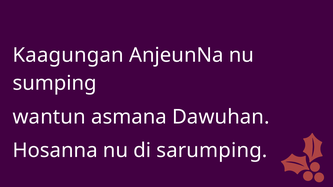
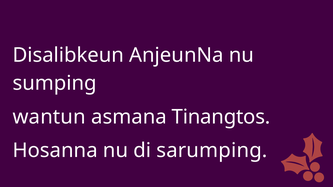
Kaagungan: Kaagungan -> Disalibkeun (68, 55)
Dawuhan: Dawuhan -> Tinangtos (221, 117)
